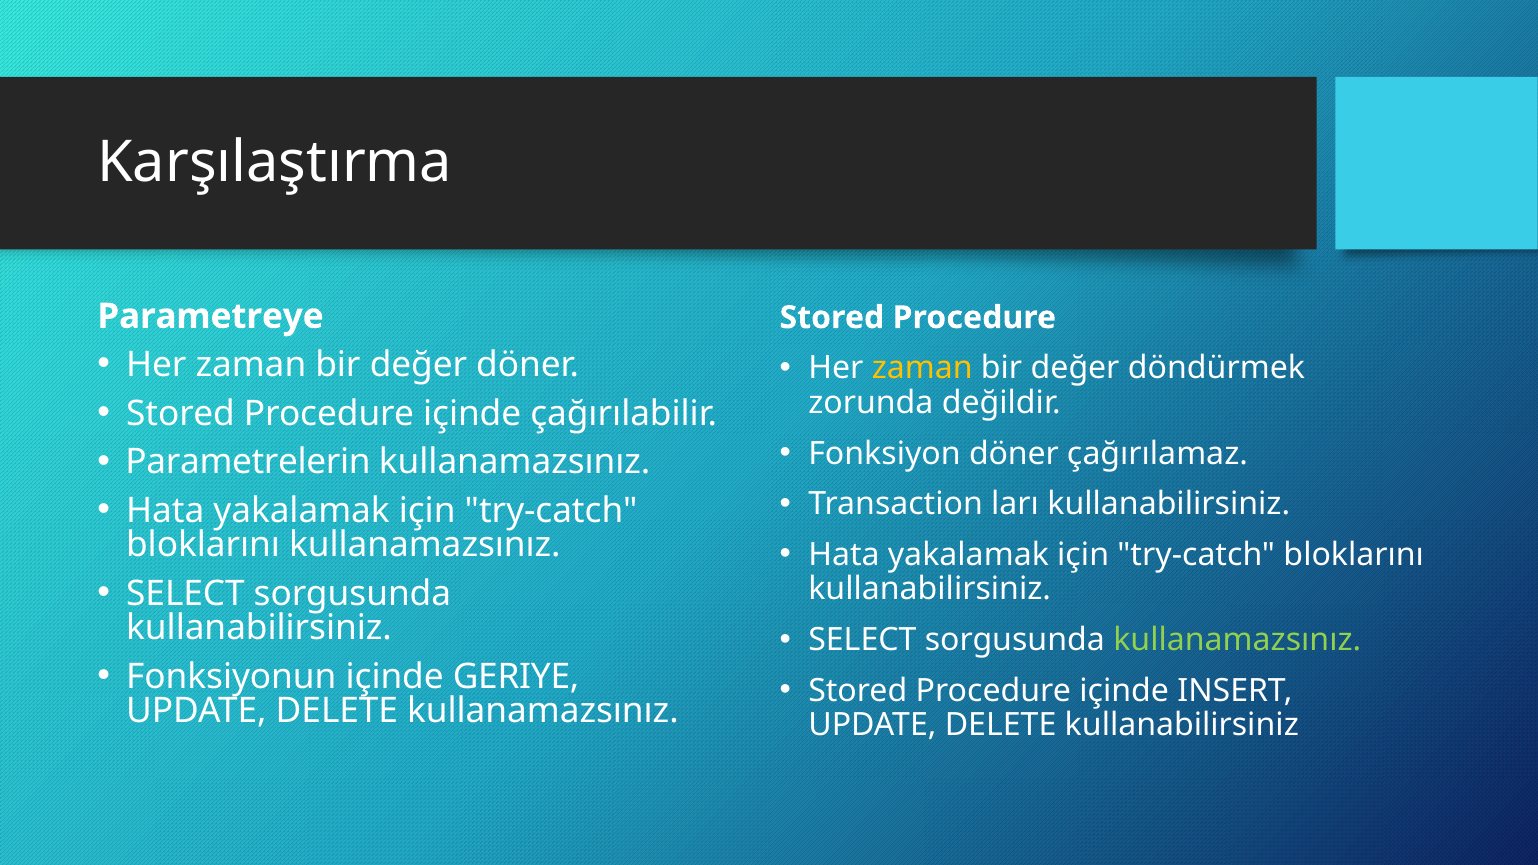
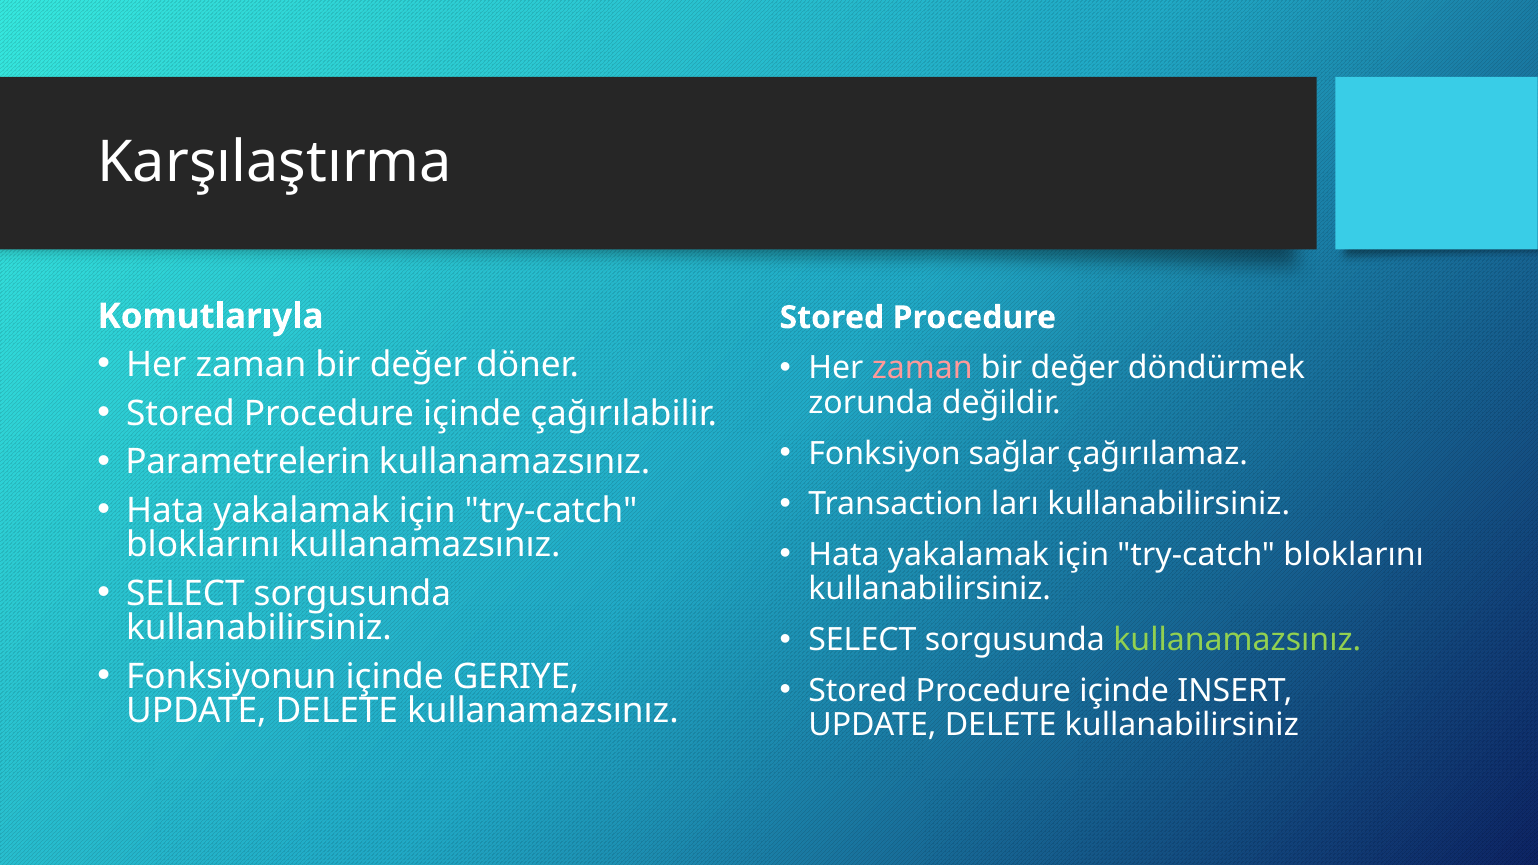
Parametreye: Parametreye -> Komutlarıyla (210, 316)
zaman colour: yellow -> pink (922, 368)
Fonksiyon döner: döner -> sağlar (1014, 453)
